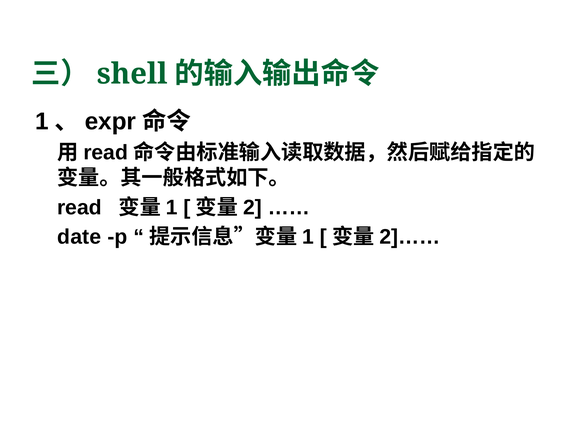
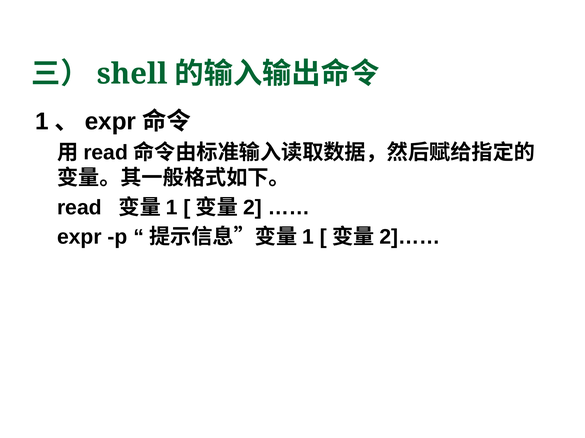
date: date -> expr (79, 237)
